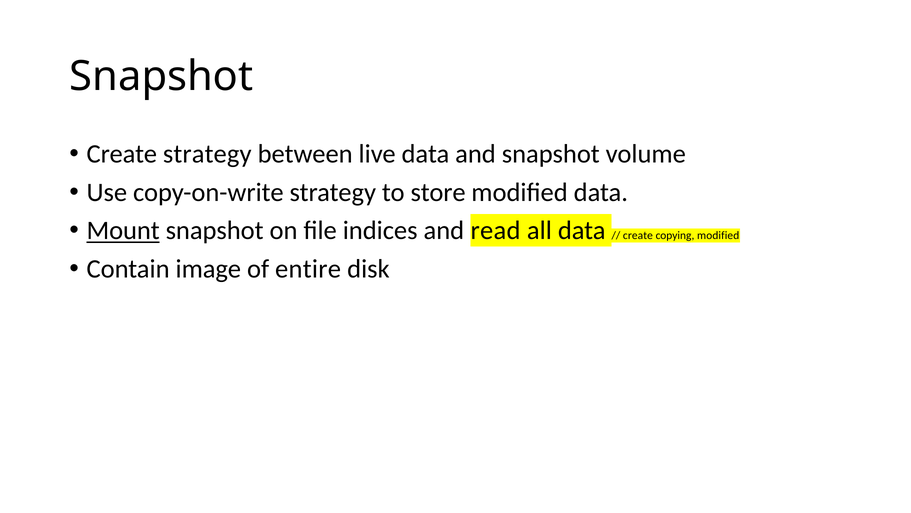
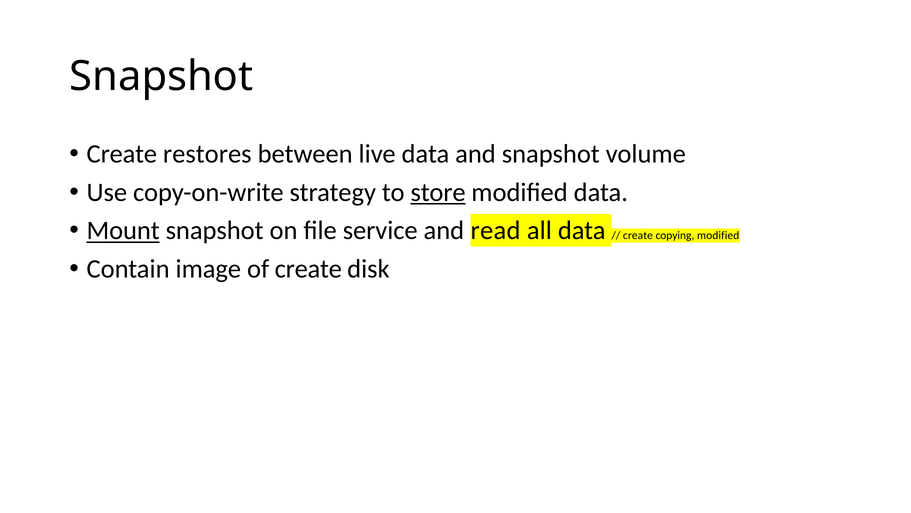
Create strategy: strategy -> restores (207, 154)
store underline: none -> present (438, 192)
indices: indices -> service (380, 230)
of entire: entire -> create (308, 269)
